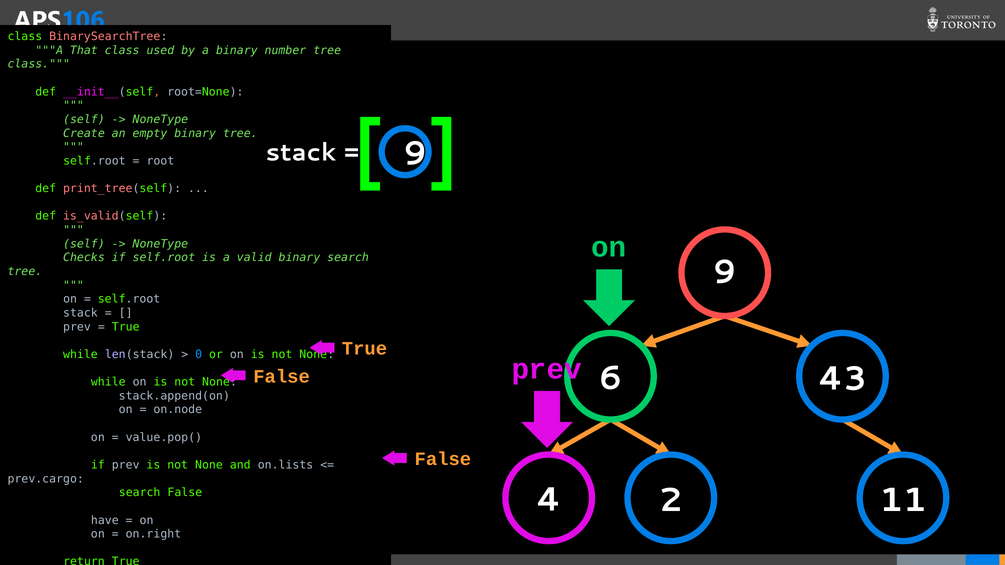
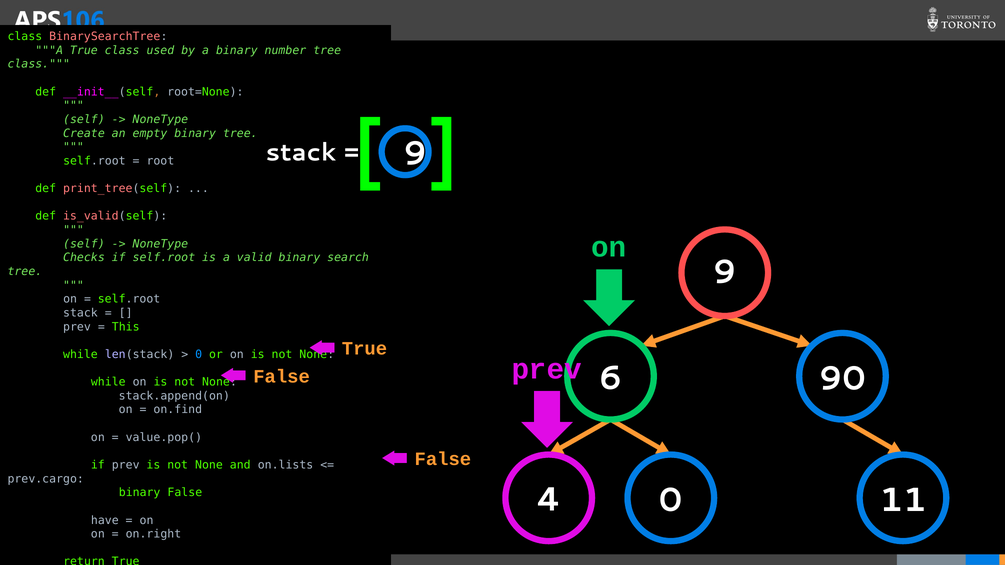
A That: That -> True (84, 50)
True: True -> This (126, 327)
43: 43 -> 90 (843, 379)
on.node: on.node -> on.find (178, 410)
4 2: 2 -> 0 (671, 500)
search: search -> binary (140, 493)
